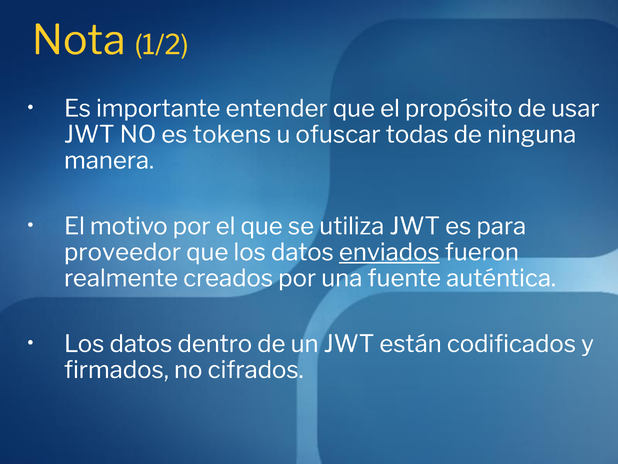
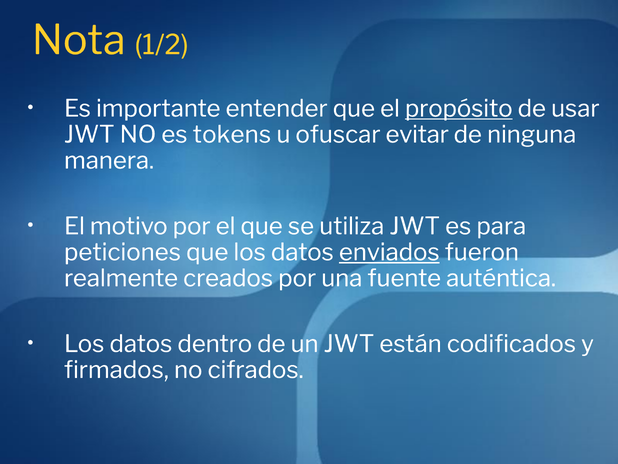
propósito underline: none -> present (459, 109)
todas: todas -> evitar (417, 135)
proveedor: proveedor -> peticiones (123, 252)
